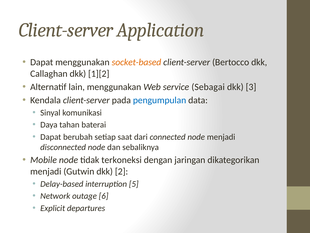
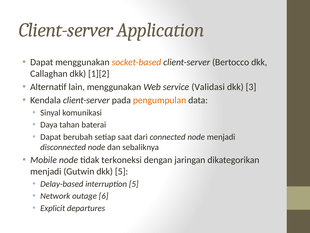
Sebagai: Sebagai -> Validasi (208, 87)
pengumpulan colour: blue -> orange (160, 100)
dkk 2: 2 -> 5 (122, 171)
